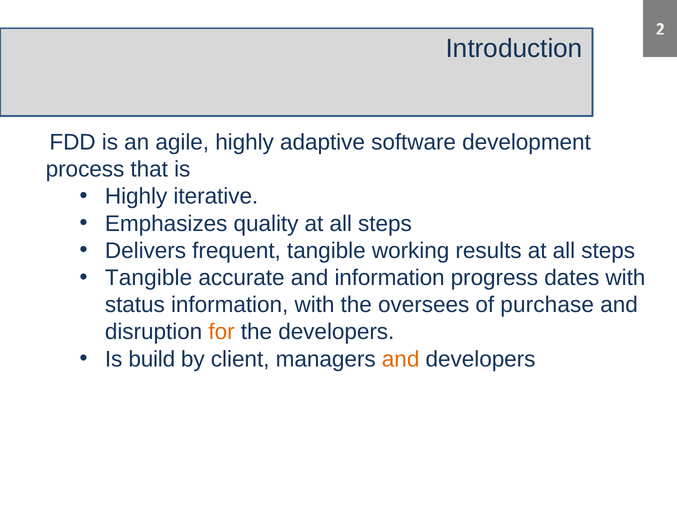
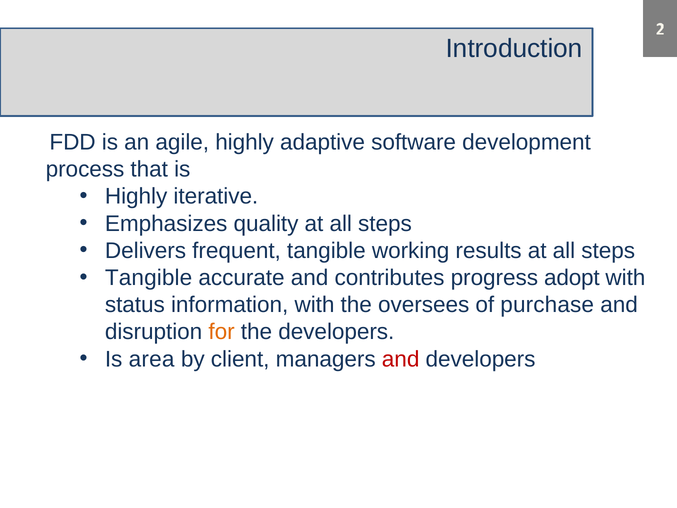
and information: information -> contributes (390, 278)
dates: dates -> adopt (572, 278)
build: build -> area (152, 359)
and colour: orange -> red (401, 359)
